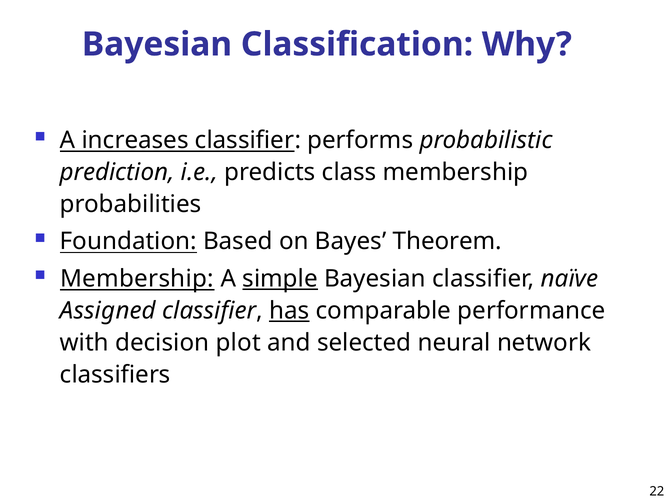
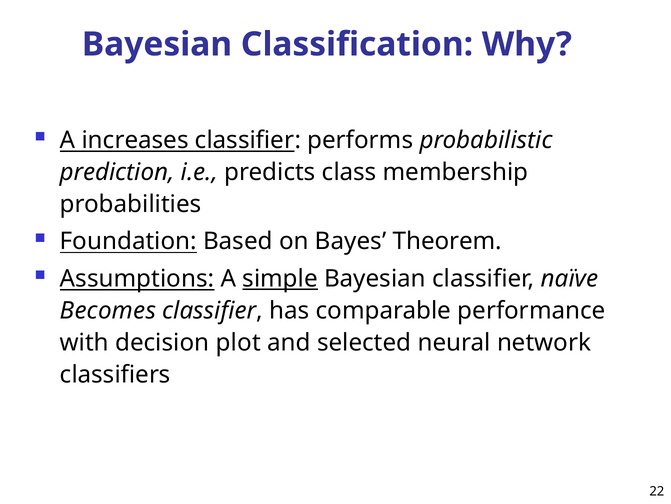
Membership: Membership -> Assumptions (137, 278)
Assigned: Assigned -> Becomes (108, 310)
has underline: present -> none (289, 310)
